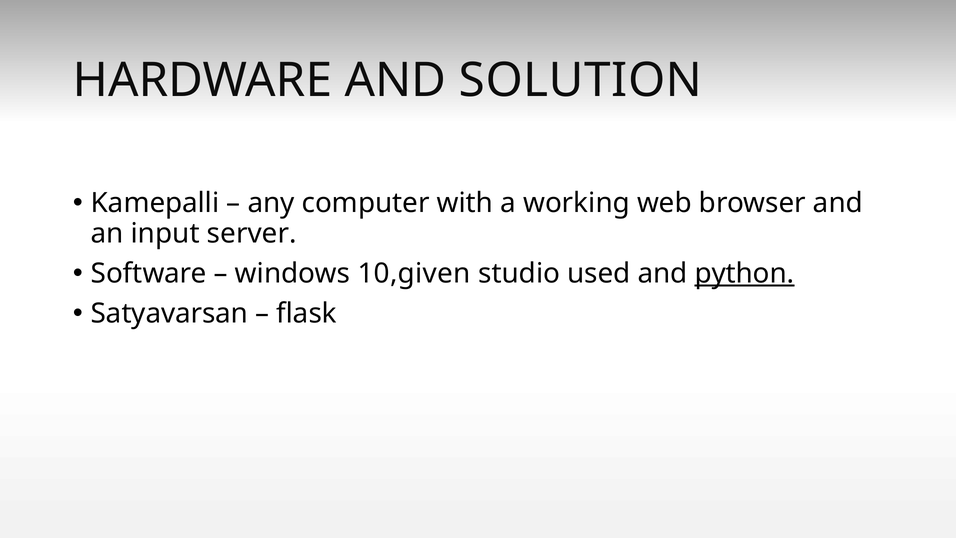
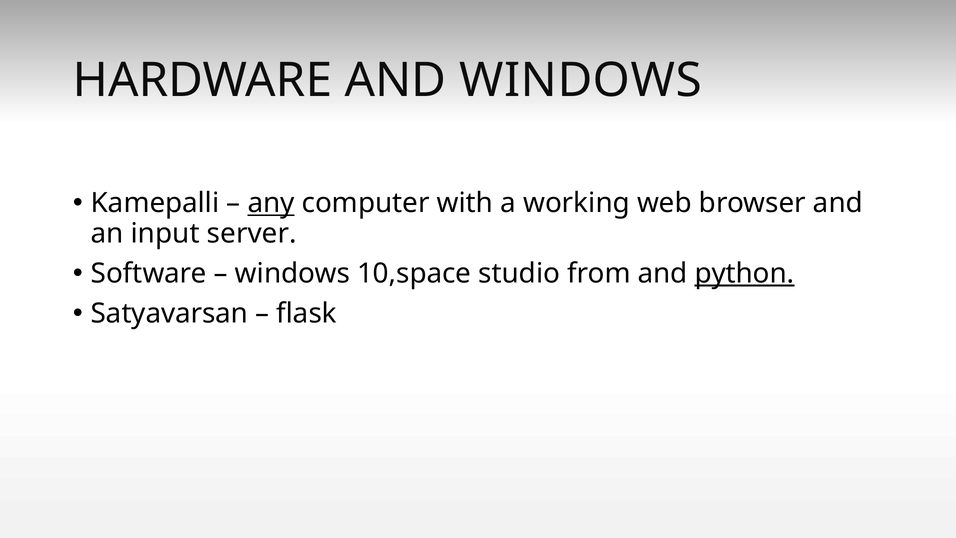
AND SOLUTION: SOLUTION -> WINDOWS (581, 80)
any underline: none -> present (271, 203)
10,given: 10,given -> 10,space (414, 273)
used: used -> from (599, 273)
